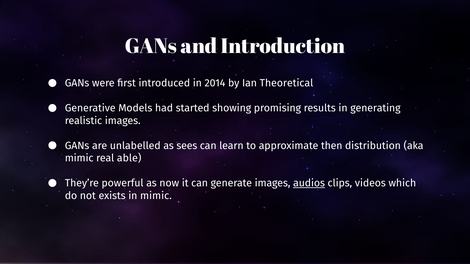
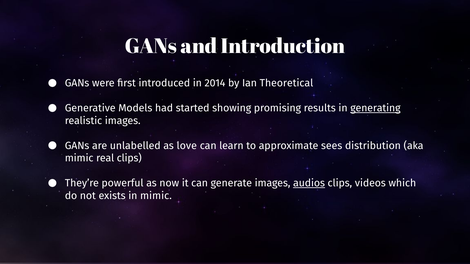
generating underline: none -> present (375, 108)
sees: sees -> love (187, 146)
then: then -> sees (332, 146)
real able: able -> clips (129, 158)
